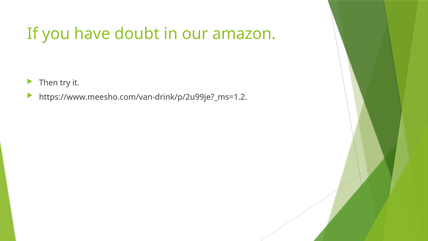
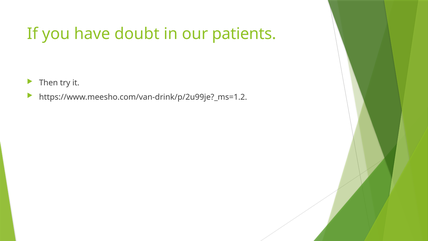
amazon: amazon -> patients (244, 34)
